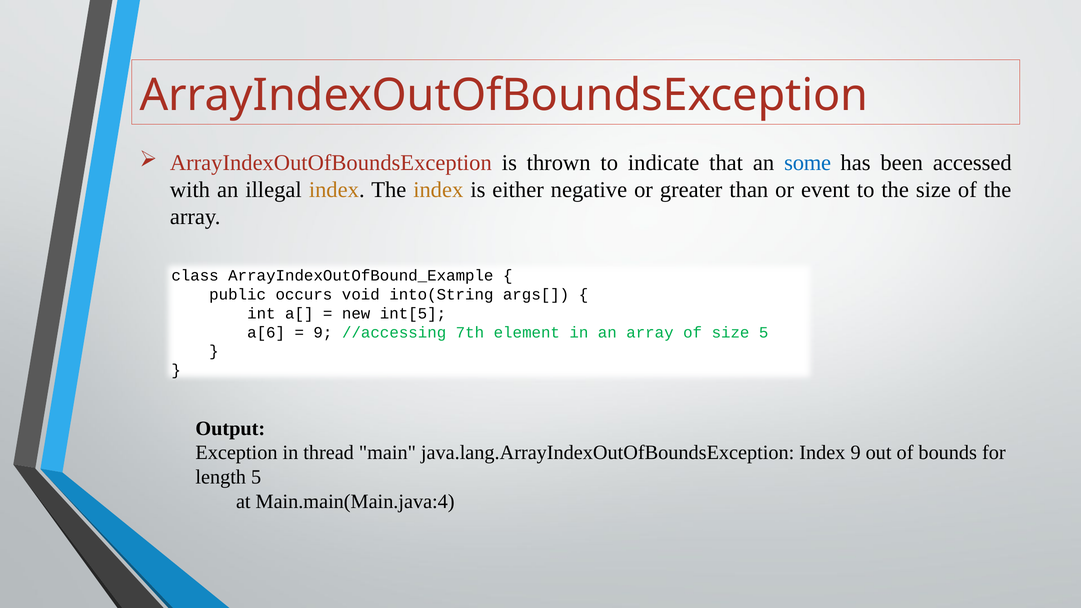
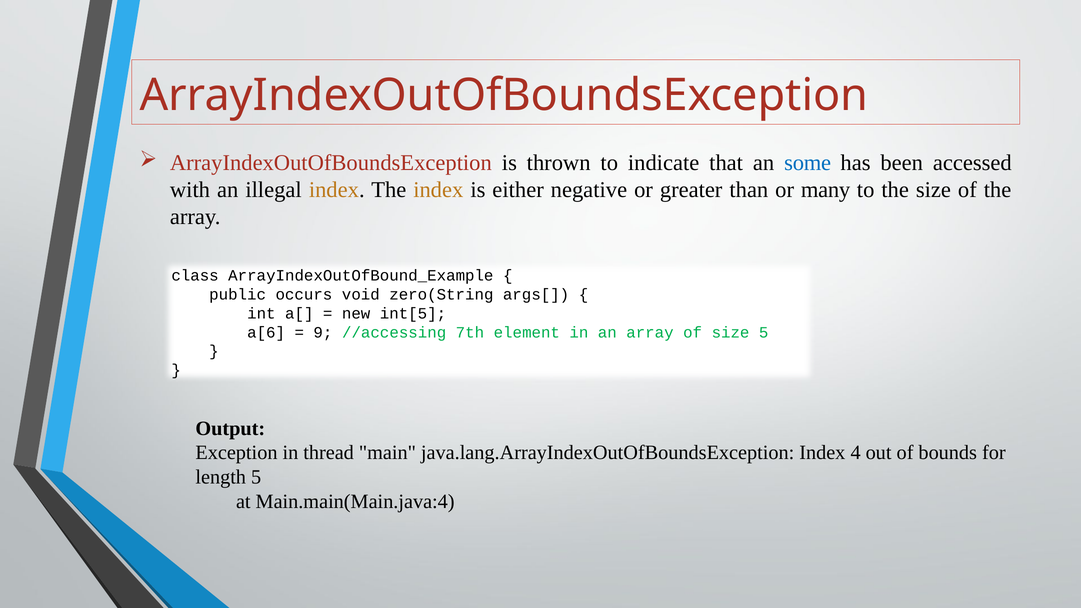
event: event -> many (826, 190)
into(String: into(String -> zero(String (441, 294)
Index 9: 9 -> 4 (856, 453)
